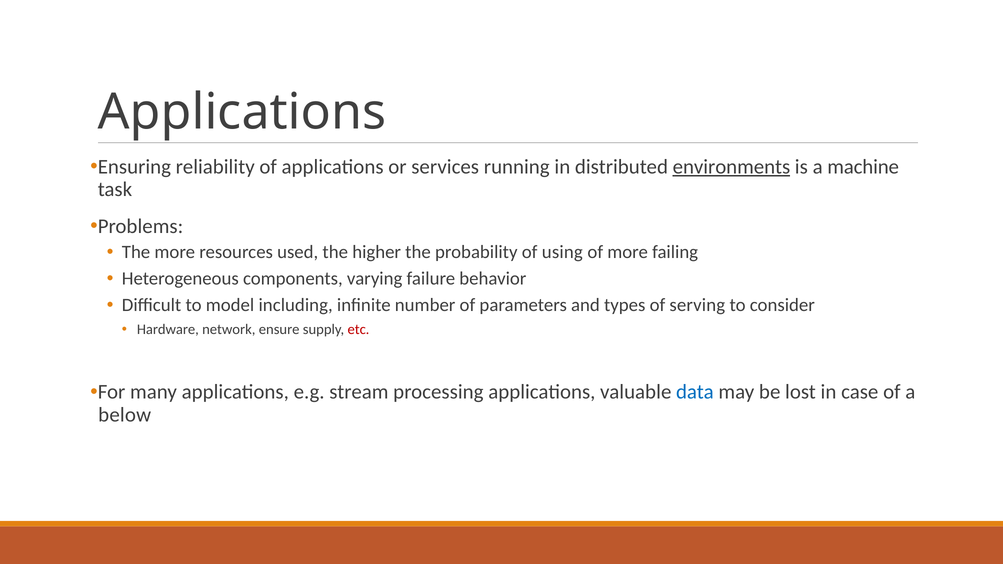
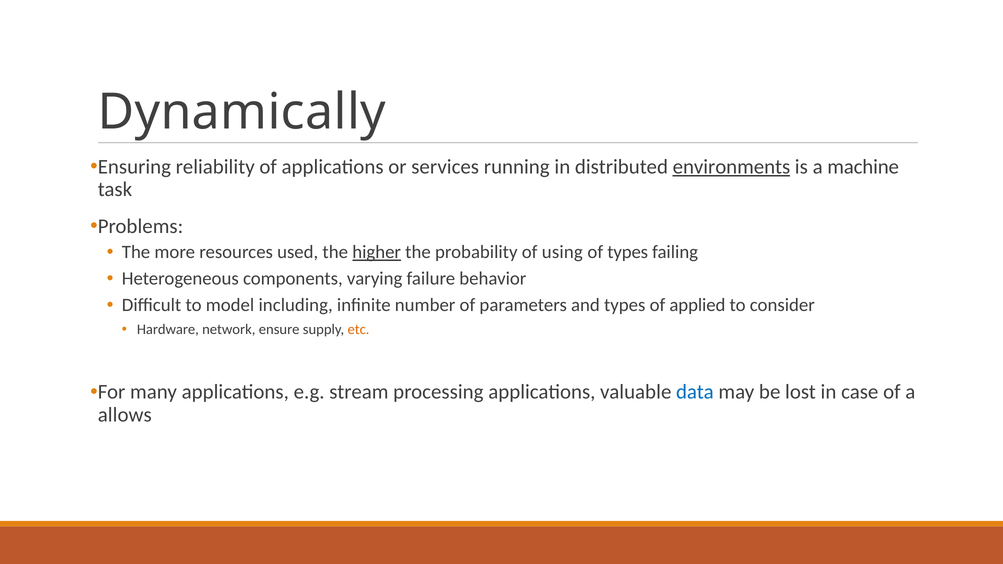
Applications: Applications -> Dynamically (242, 112)
higher underline: none -> present (377, 252)
of more: more -> types (628, 252)
serving: serving -> applied (697, 305)
etc colour: red -> orange (359, 330)
below: below -> allows (125, 415)
